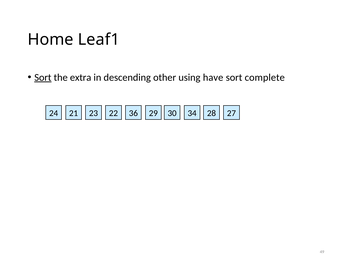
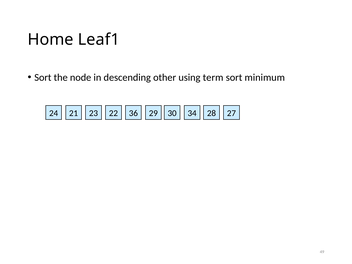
Sort underline: present -> none (43, 78)
extra: extra -> node (81, 78)
have: have -> term (213, 78)
complete: complete -> minimum (265, 78)
